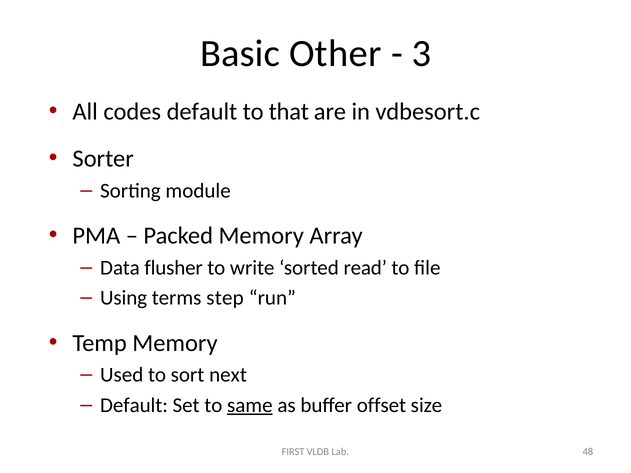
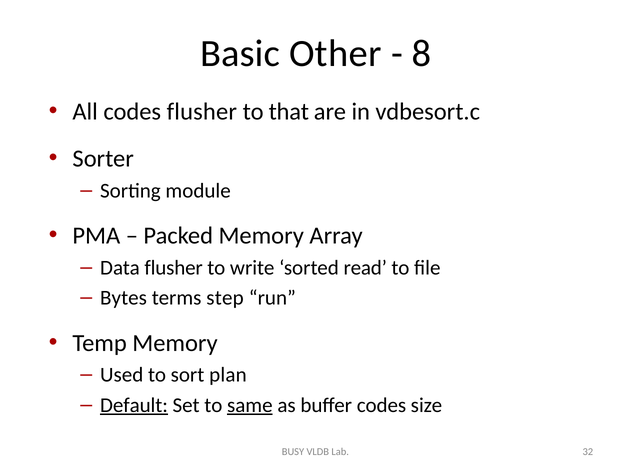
3: 3 -> 8 (422, 54)
codes default: default -> flusher (202, 112)
Using: Using -> Bytes (124, 298)
next: next -> plan (228, 375)
Default underline: none -> present (134, 405)
buffer offset: offset -> codes (381, 405)
FIRST: FIRST -> BUSY (293, 452)
48: 48 -> 32 (588, 452)
